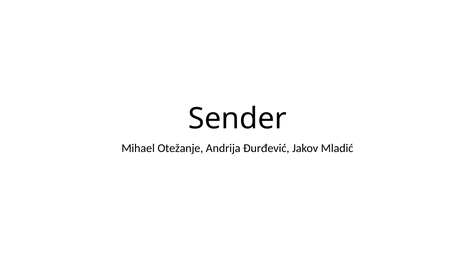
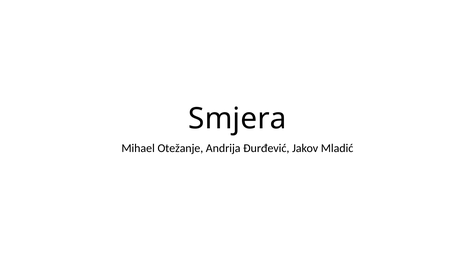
Sender: Sender -> Smjera (237, 119)
